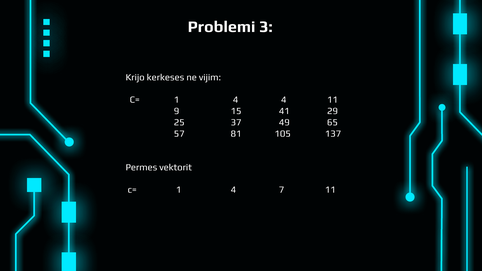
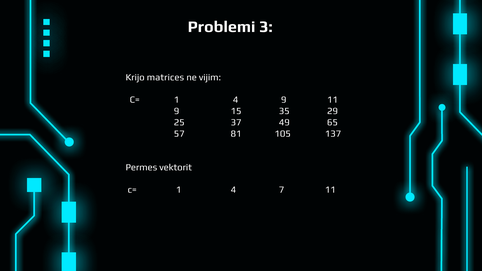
kerkeses: kerkeses -> matrices (165, 77)
4 4: 4 -> 9 (284, 100)
41: 41 -> 35 (284, 111)
